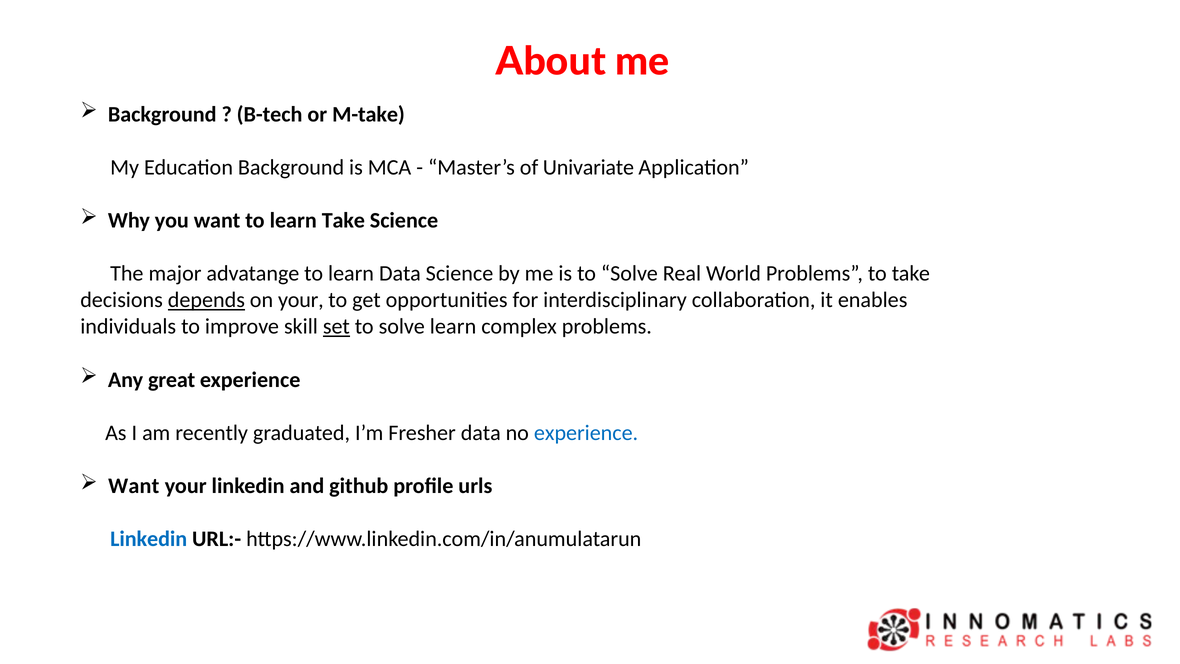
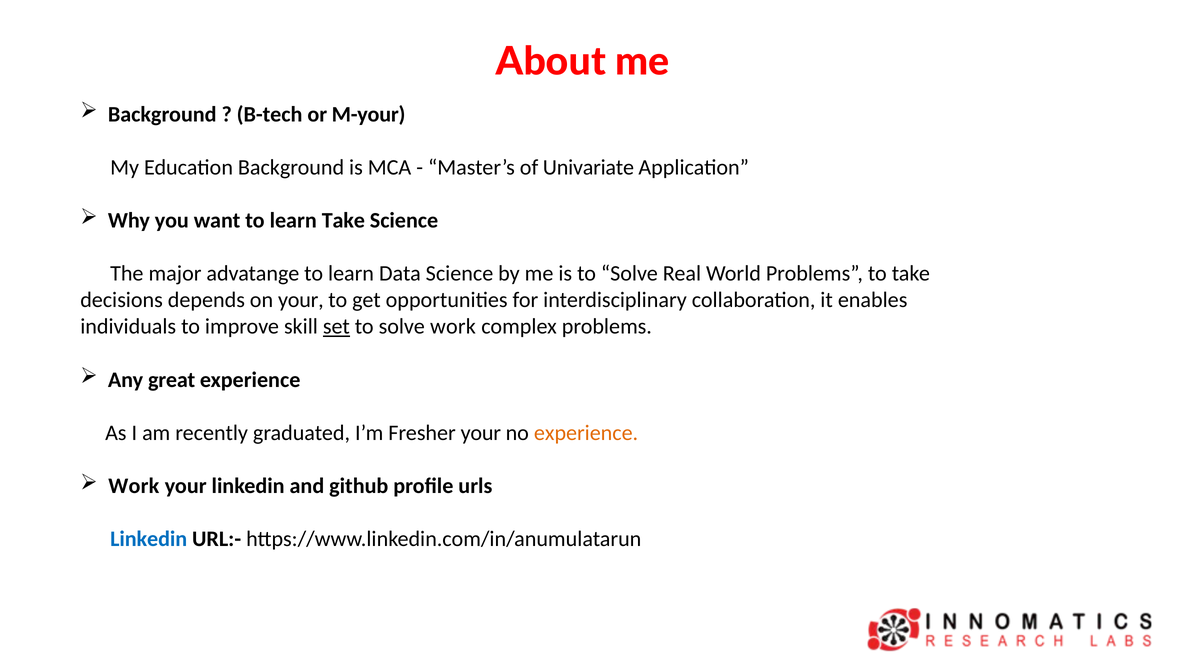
M-take: M-take -> M-your (369, 114)
depends underline: present -> none (206, 300)
solve learn: learn -> work (453, 327)
Fresher data: data -> your (481, 433)
experience colour: blue -> orange (586, 433)
Want: Want -> Work (134, 486)
